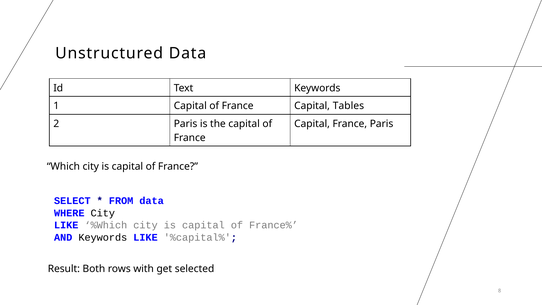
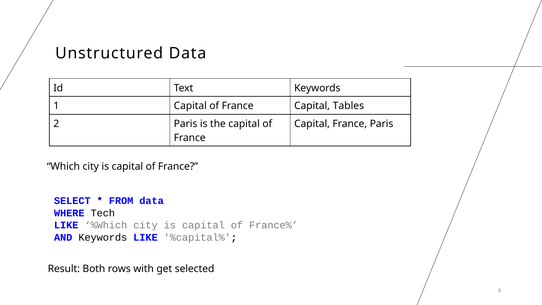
WHERE City: City -> Tech (103, 213)
